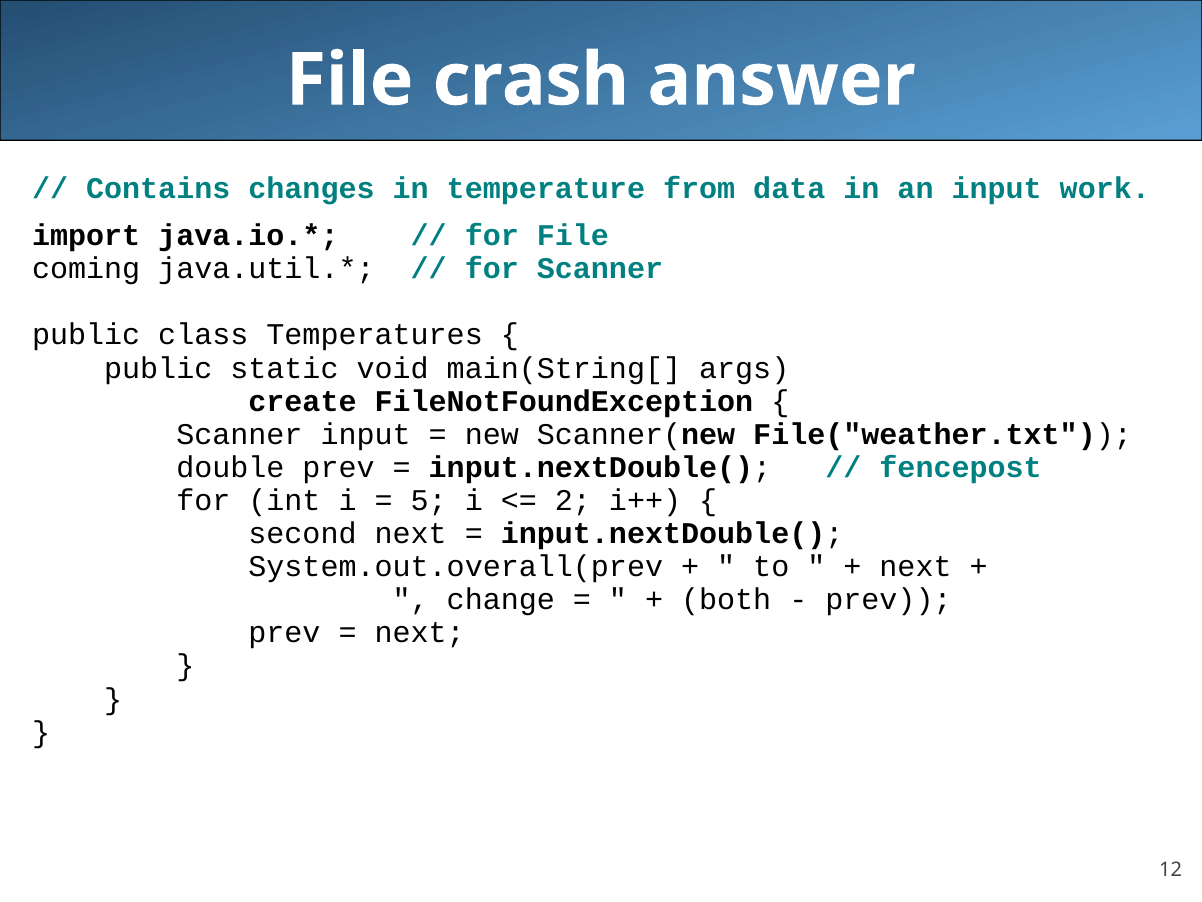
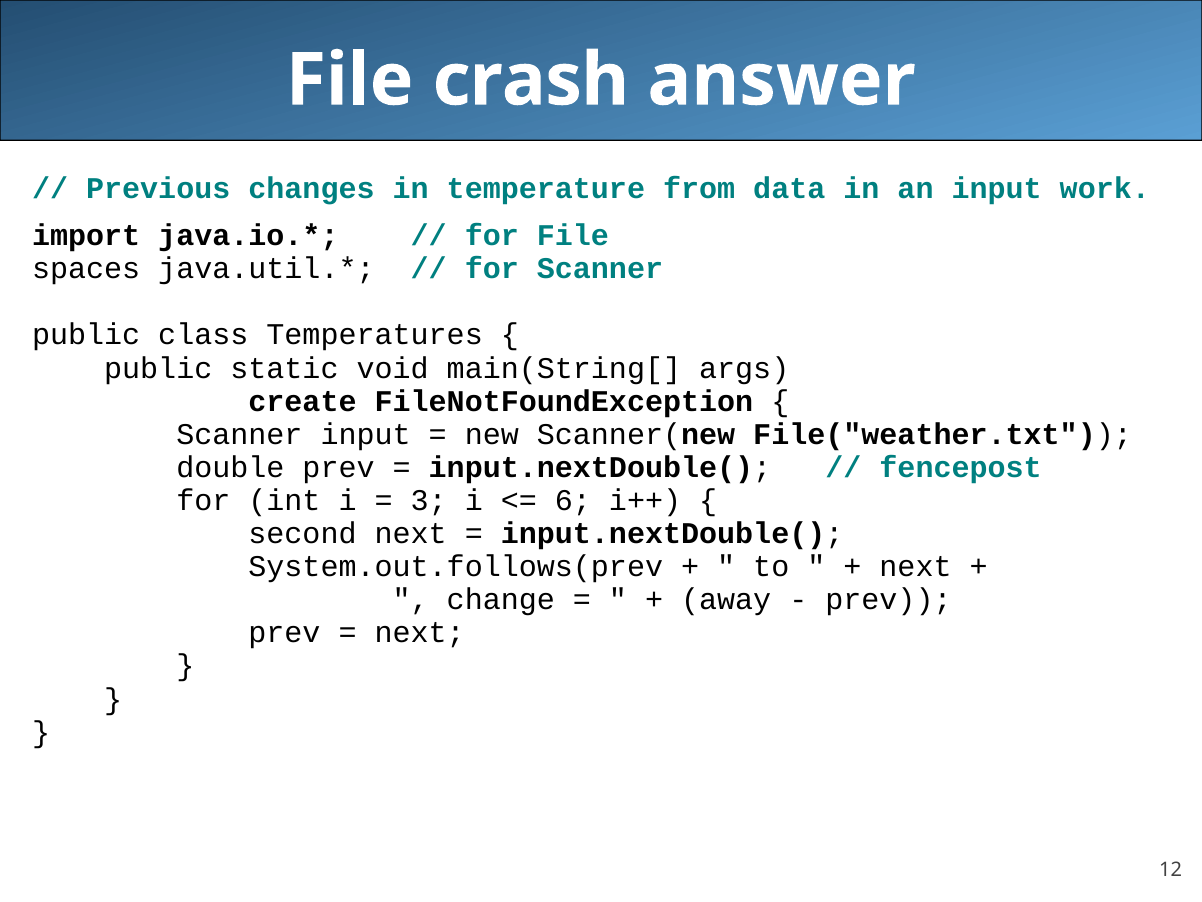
Contains: Contains -> Previous (158, 188)
coming: coming -> spaces (86, 269)
5: 5 -> 3 (429, 500)
2: 2 -> 6 (573, 500)
System.out.overall(prev: System.out.overall(prev -> System.out.follows(prev (456, 566)
both: both -> away (726, 600)
